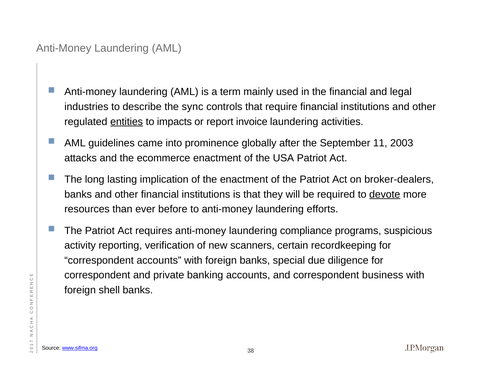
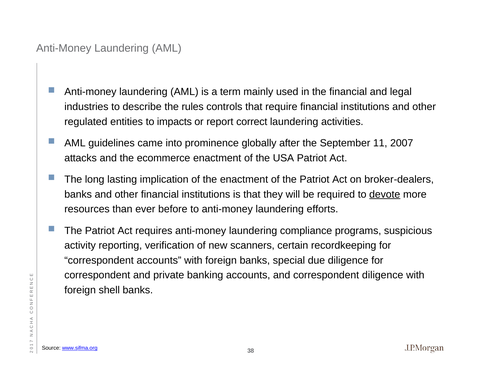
sync: sync -> rules (193, 107)
entities underline: present -> none (127, 122)
invoice: invoice -> correct (252, 122)
2003: 2003 -> 2007 (402, 143)
correspondent business: business -> diligence (383, 275)
